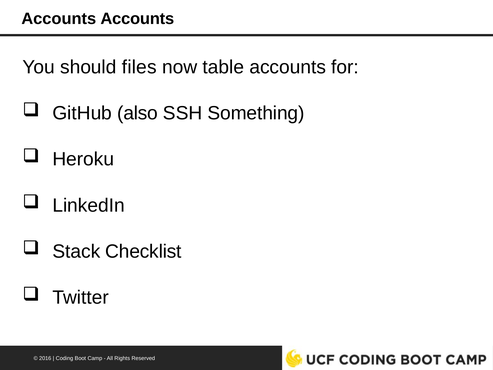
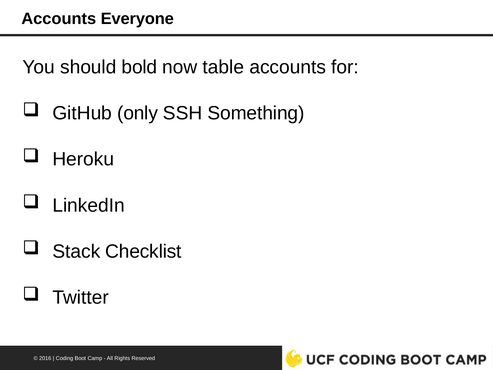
Accounts Accounts: Accounts -> Everyone (137, 19)
files: files -> bold (139, 67)
also: also -> only (138, 113)
